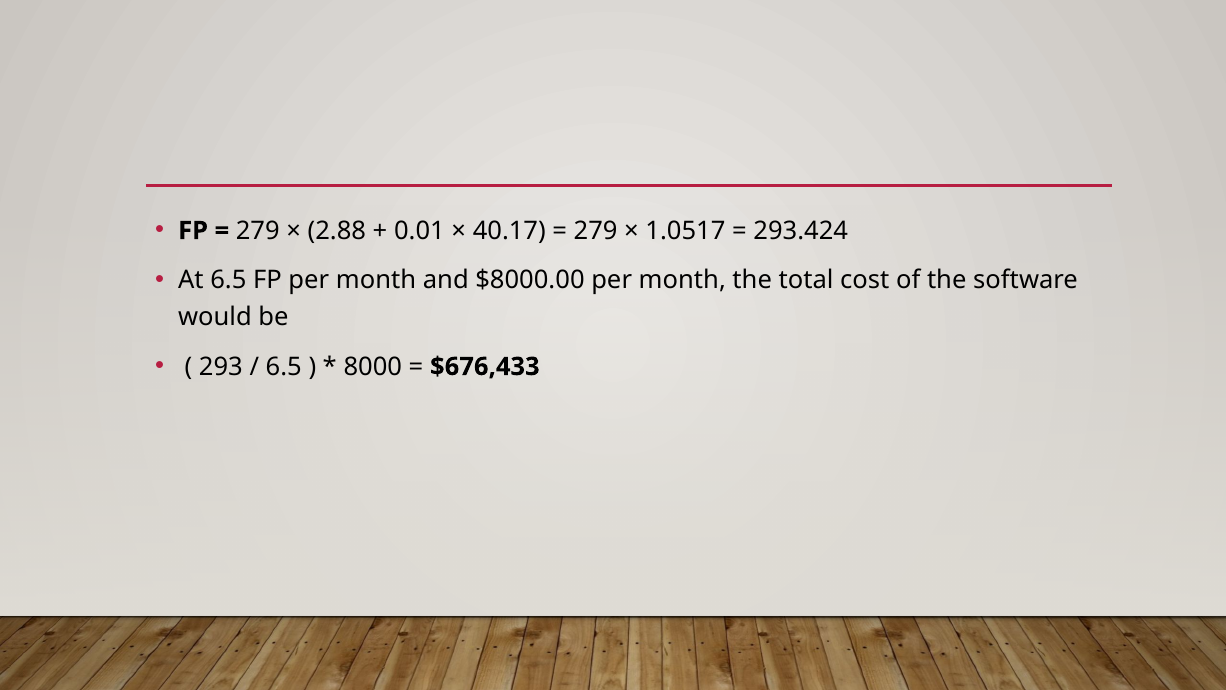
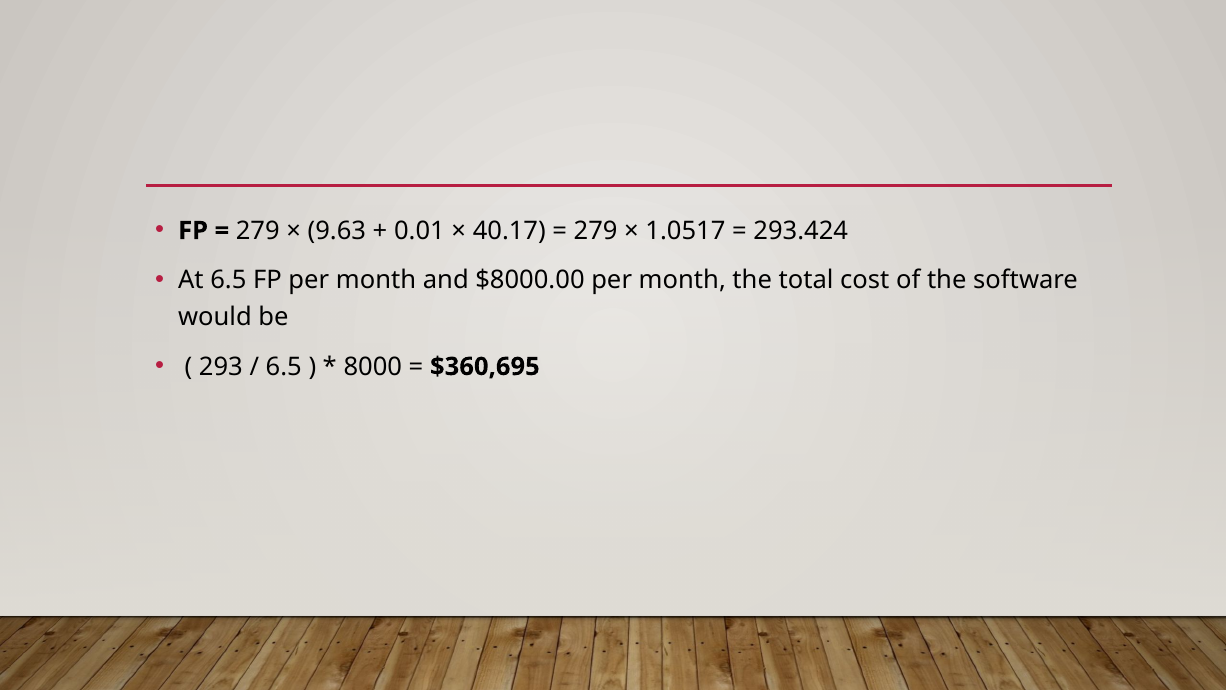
2.88: 2.88 -> 9.63 (337, 231)
$676,433: $676,433 -> $360,695 (485, 366)
